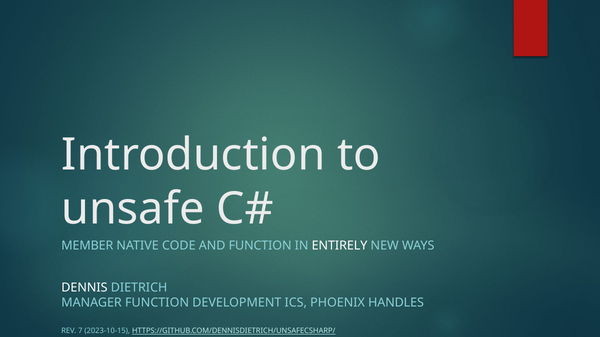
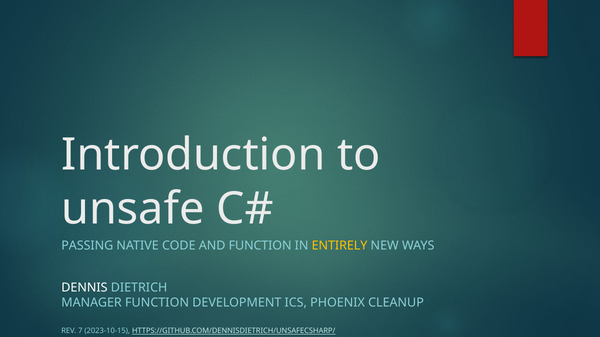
MEMBER: MEMBER -> PASSING (87, 246)
ENTIRELY colour: white -> yellow (340, 246)
HANDLES: HANDLES -> CLEANUP (396, 303)
